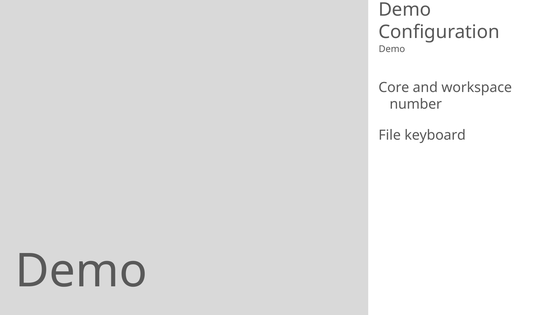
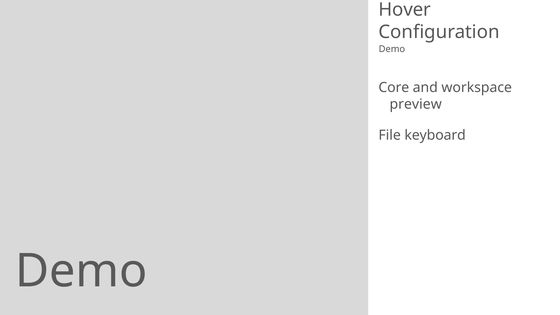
Demo: Demo -> Hover (405, 10)
number: number -> preview (416, 104)
